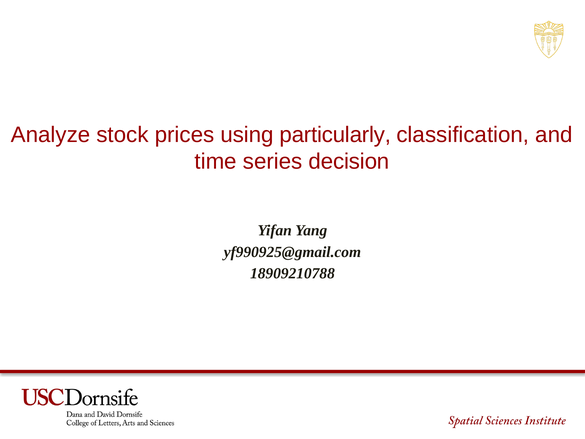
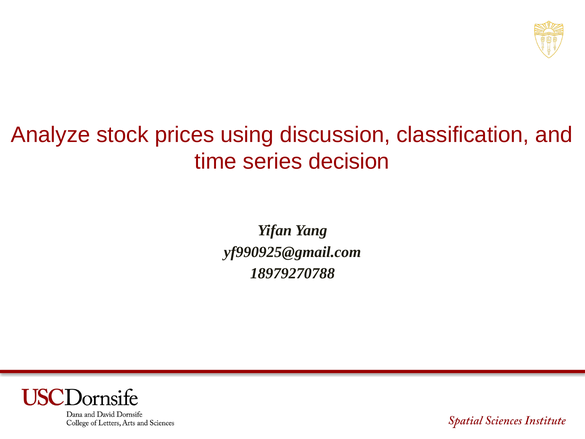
particularly: particularly -> discussion (335, 135)
18909210788: 18909210788 -> 18979270788 (292, 273)
